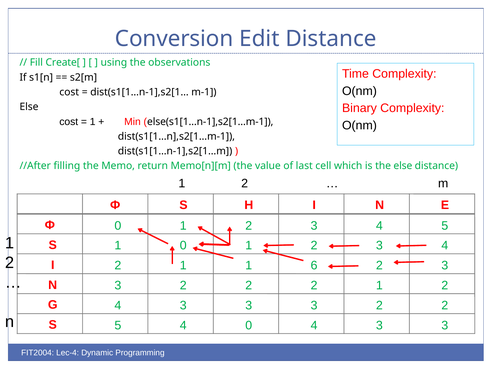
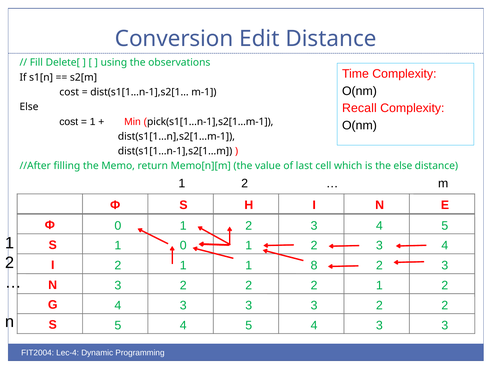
Create[: Create[ -> Delete[ (63, 63)
Binary: Binary -> Recall (359, 108)
else(s1[1…n-1],s2[1…m-1: else(s1[1…n-1],s2[1…m-1 -> pick(s1[1…n-1],s2[1…m-1 (210, 122)
6: 6 -> 8 (314, 265)
5 4 0: 0 -> 5 (249, 325)
